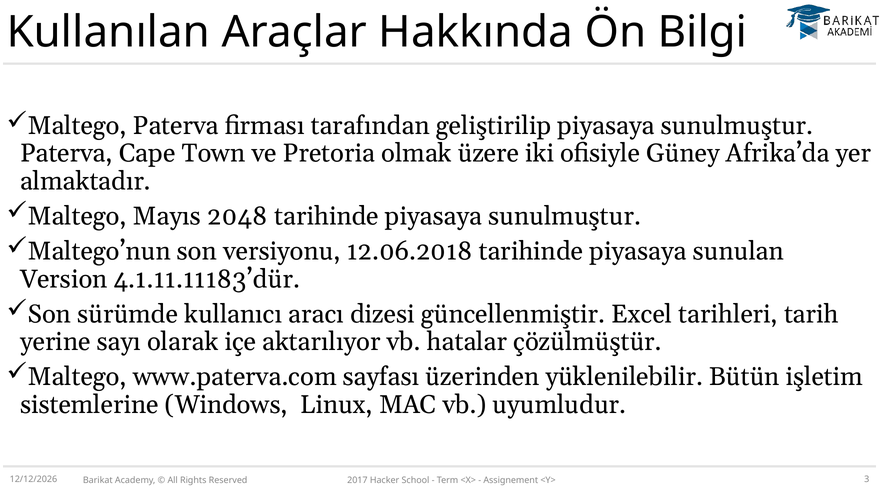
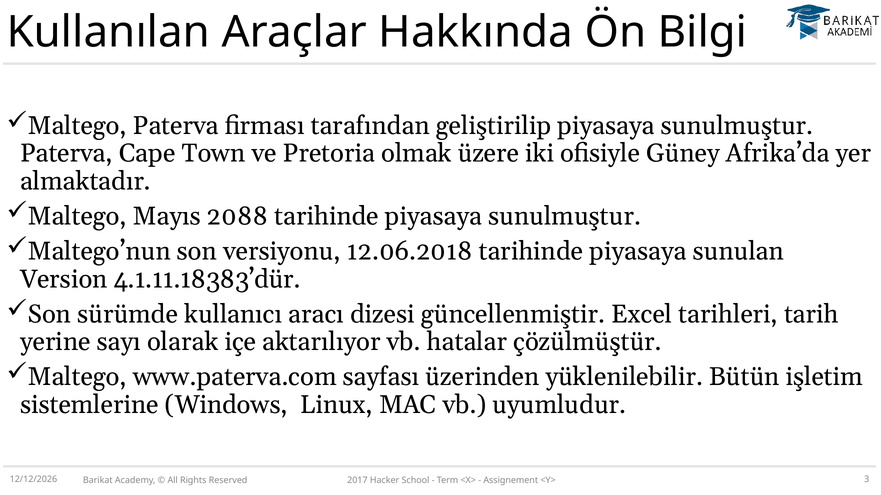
2048: 2048 -> 2088 (238, 217)
4.1.11.11183’dür: 4.1.11.11183’dür -> 4.1.11.18383’dür (207, 279)
